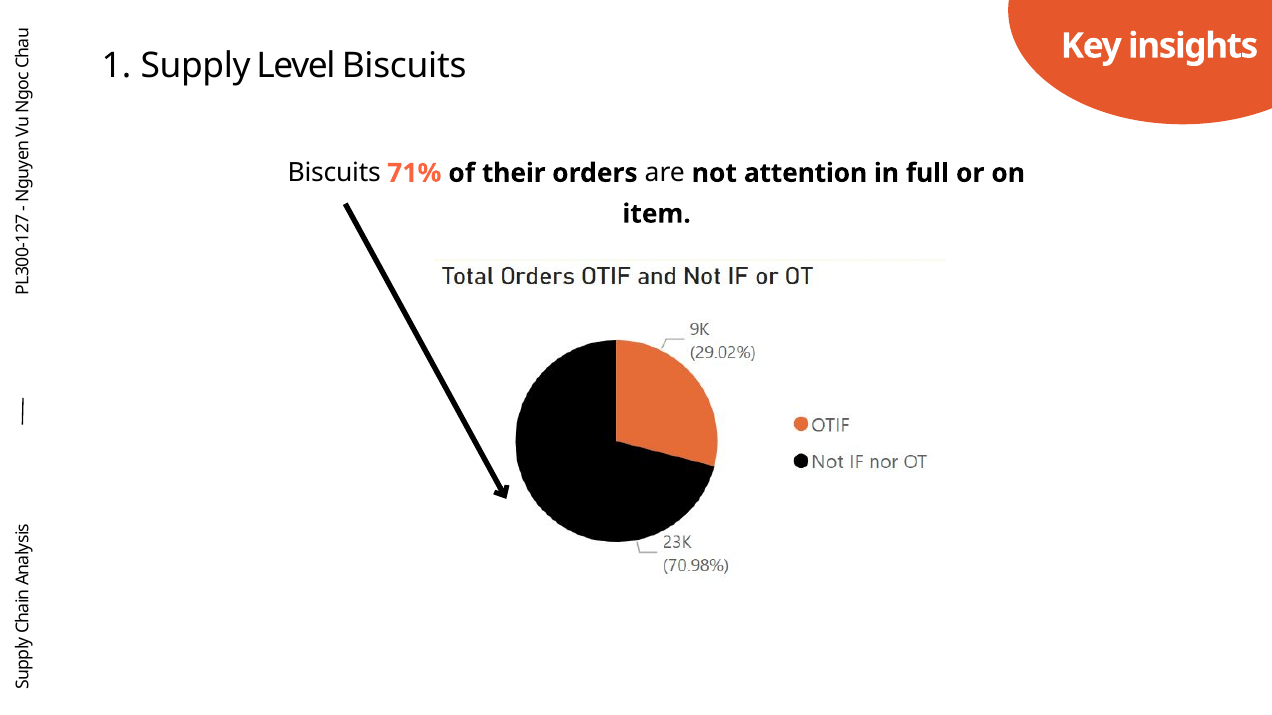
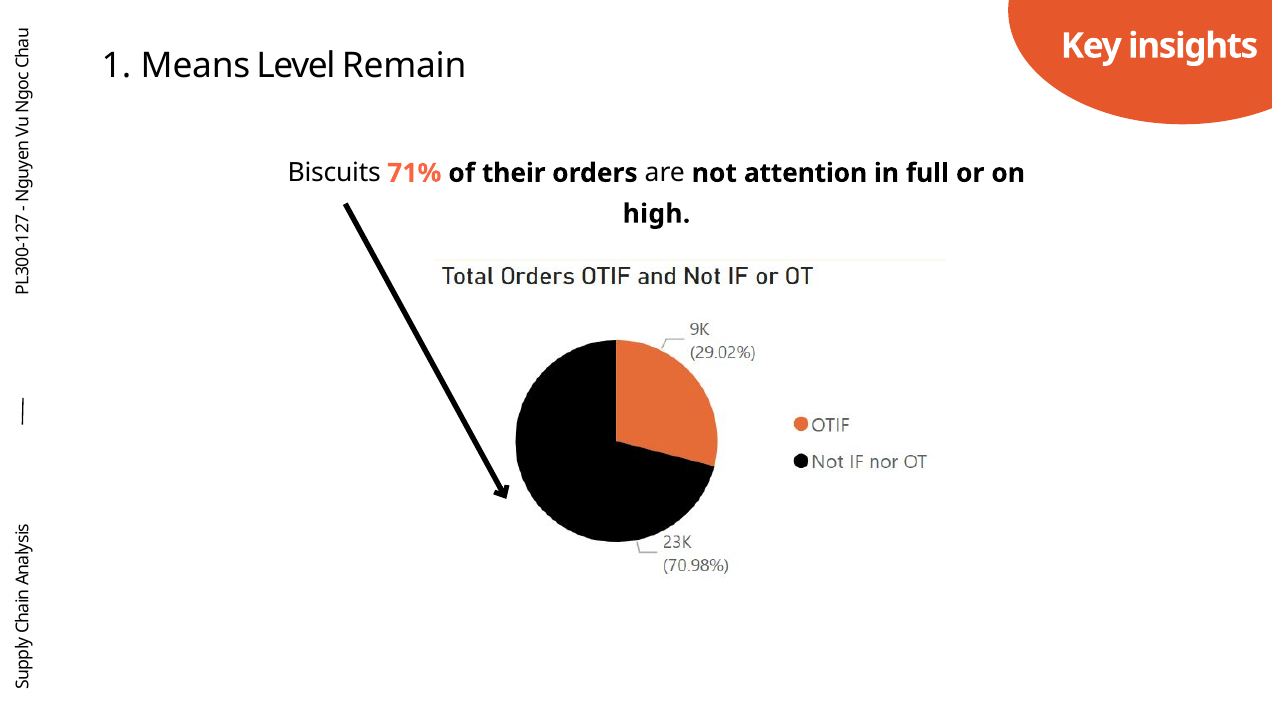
Supply: Supply -> Means (196, 66)
Level Biscuits: Biscuits -> Remain (404, 66)
item: item -> high (656, 214)
